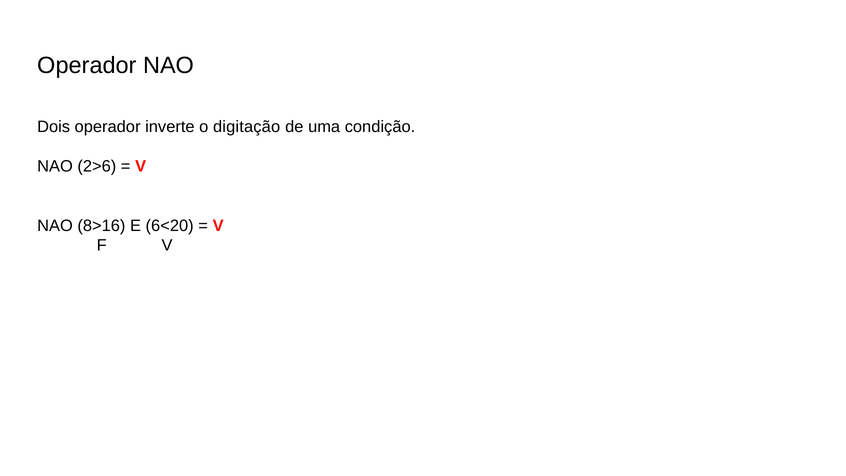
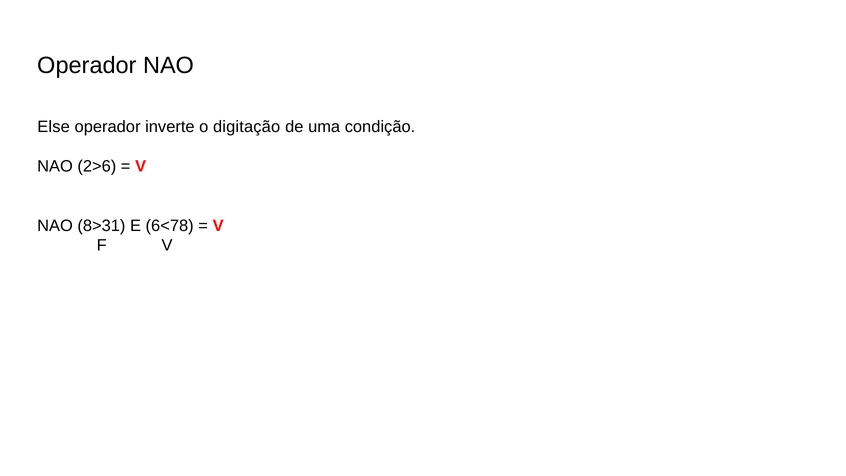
Dois: Dois -> Else (54, 127)
8>16: 8>16 -> 8>31 (101, 226)
6<20: 6<20 -> 6<78 (170, 226)
